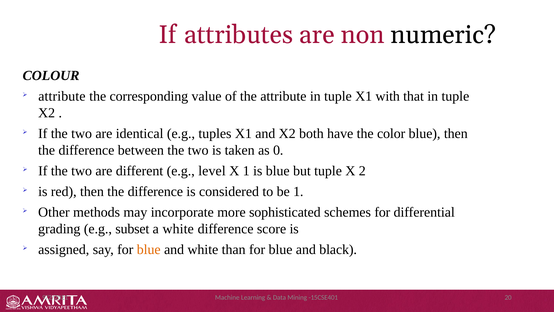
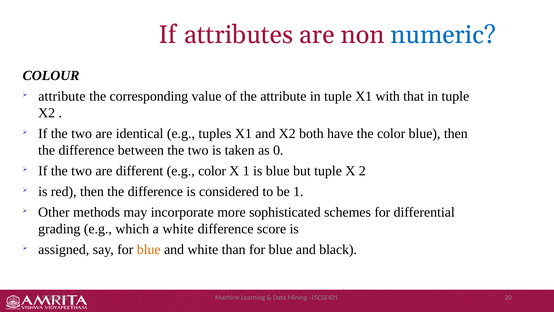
numeric colour: black -> blue (443, 35)
e.g level: level -> color (212, 171)
subset: subset -> which (132, 229)
